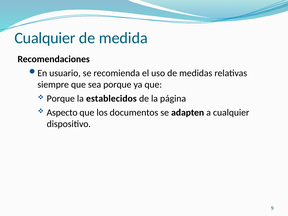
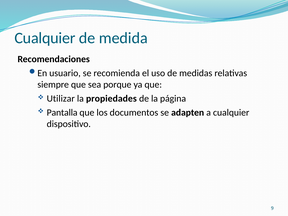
Porque: Porque -> Utilizar (61, 99)
establecidos: establecidos -> propiedades (111, 99)
Aspecto: Aspecto -> Pantalla (62, 112)
